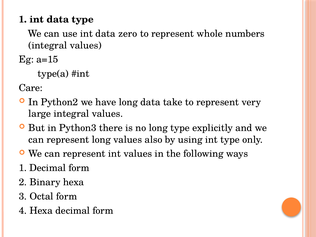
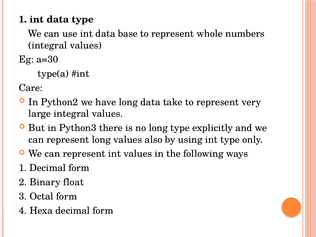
zero: zero -> base (128, 34)
a=15: a=15 -> a=30 (47, 60)
Binary hexa: hexa -> float (74, 182)
